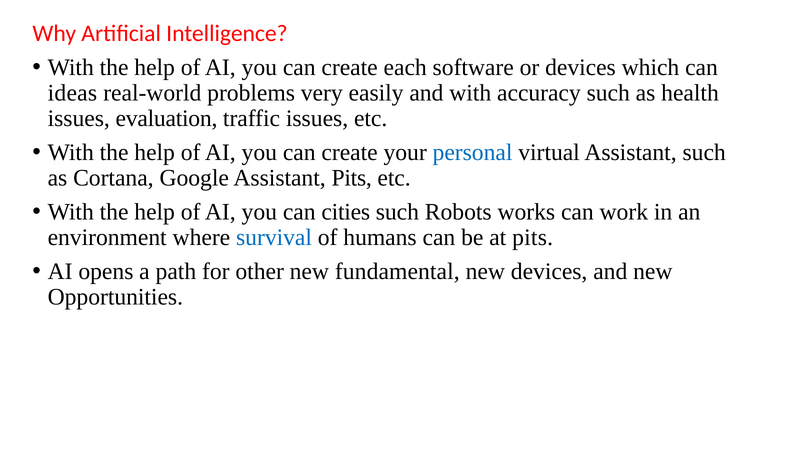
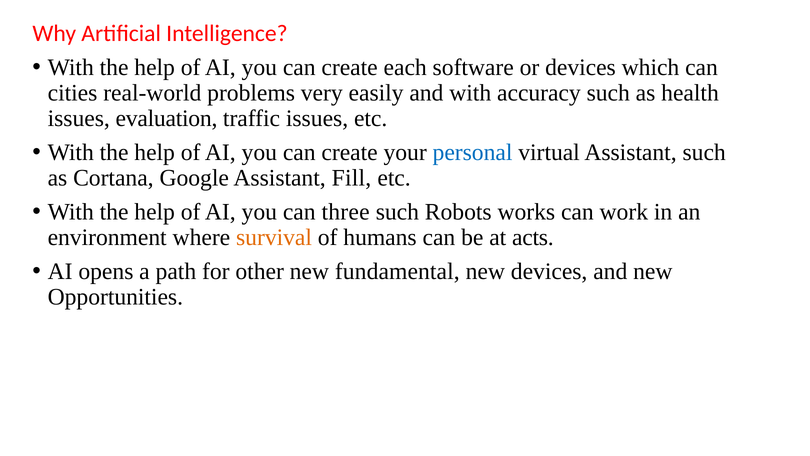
ideas: ideas -> cities (73, 93)
Assistant Pits: Pits -> Fill (351, 178)
cities: cities -> three (346, 212)
survival colour: blue -> orange (274, 237)
at pits: pits -> acts (533, 237)
